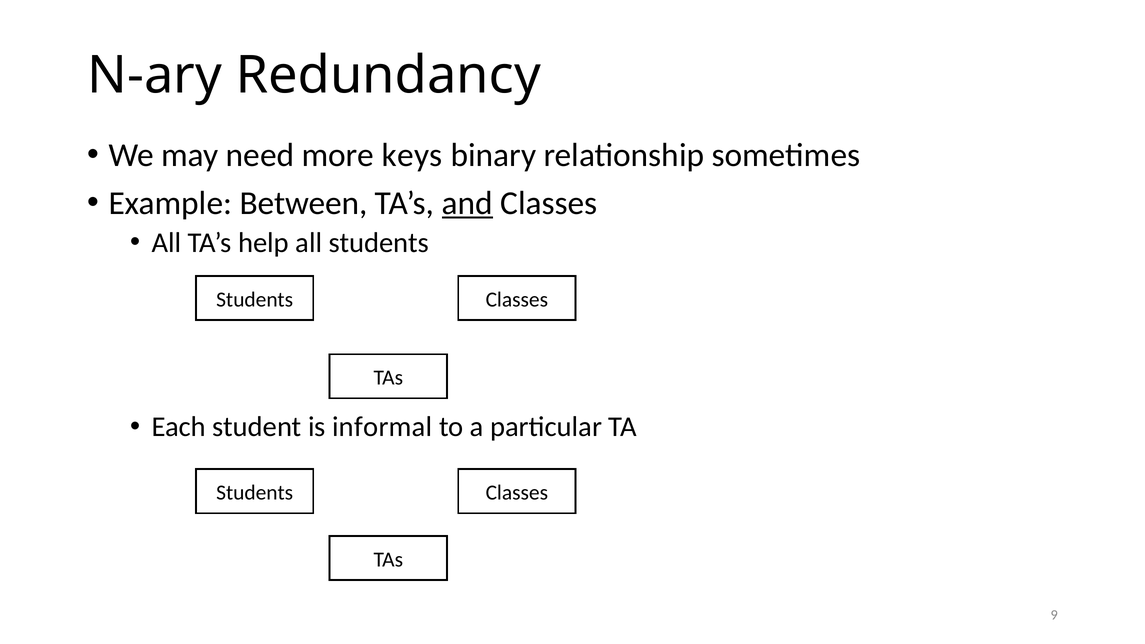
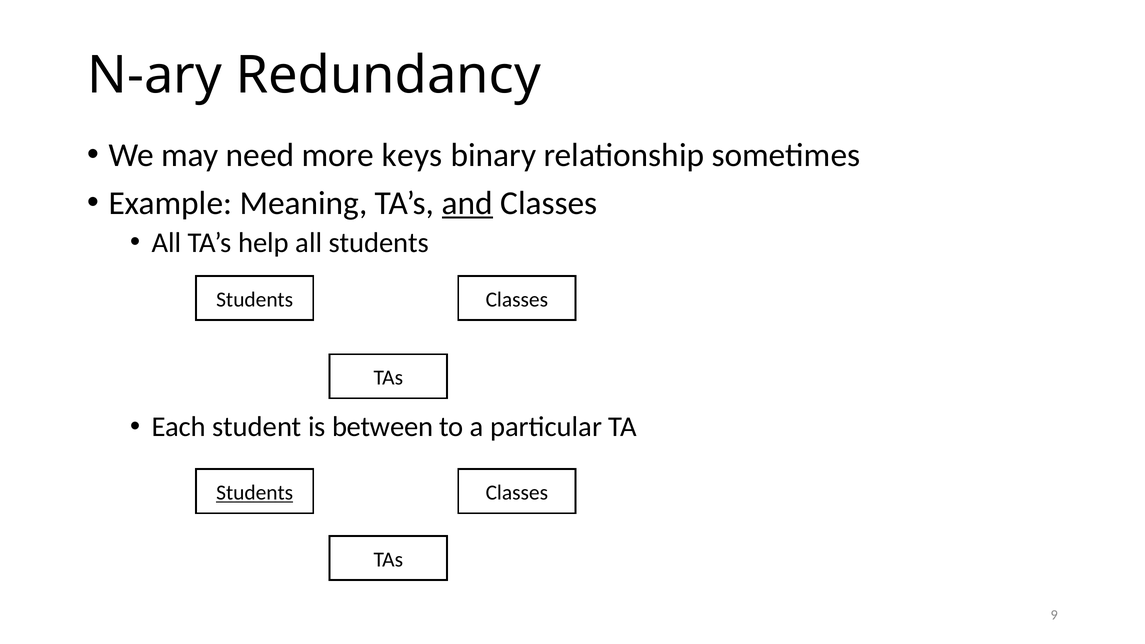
Between: Between -> Meaning (304, 203)
informal: informal -> between (383, 427)
Students underline: none -> present (255, 493)
